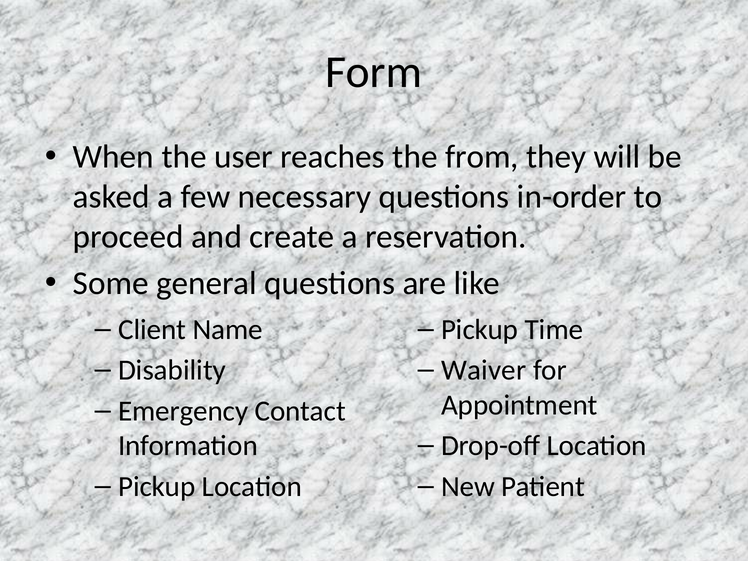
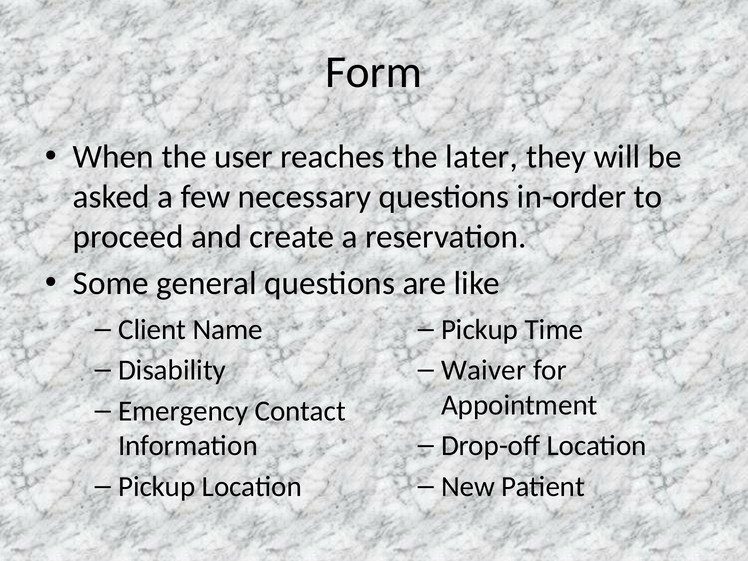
from: from -> later (482, 157)
